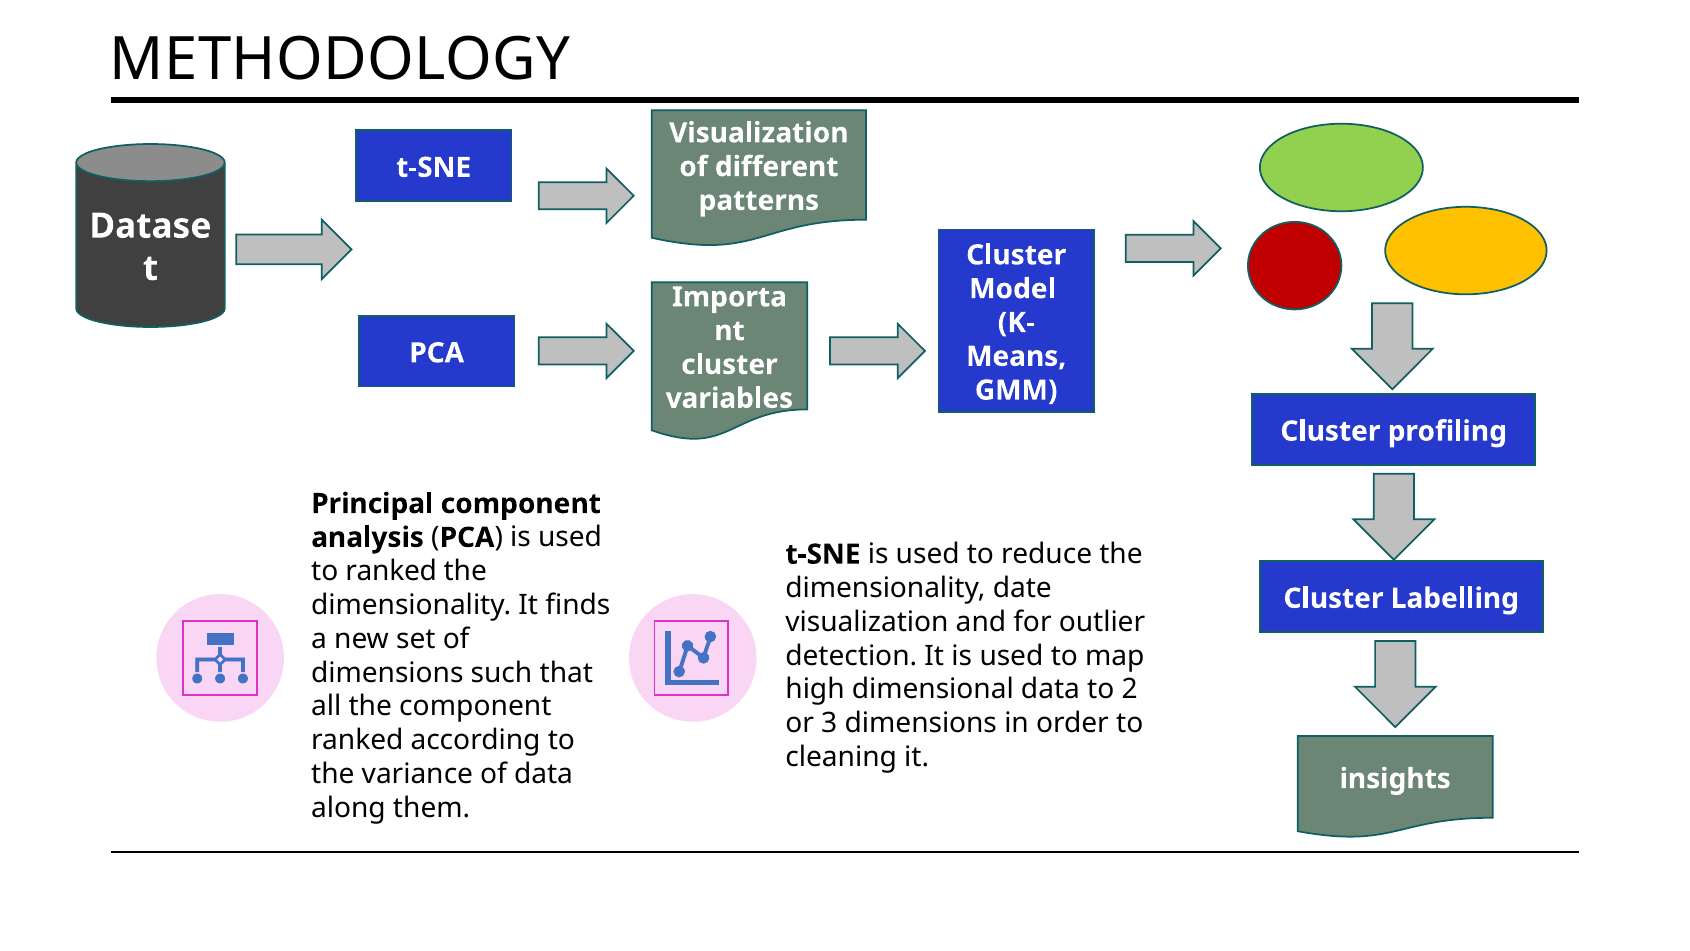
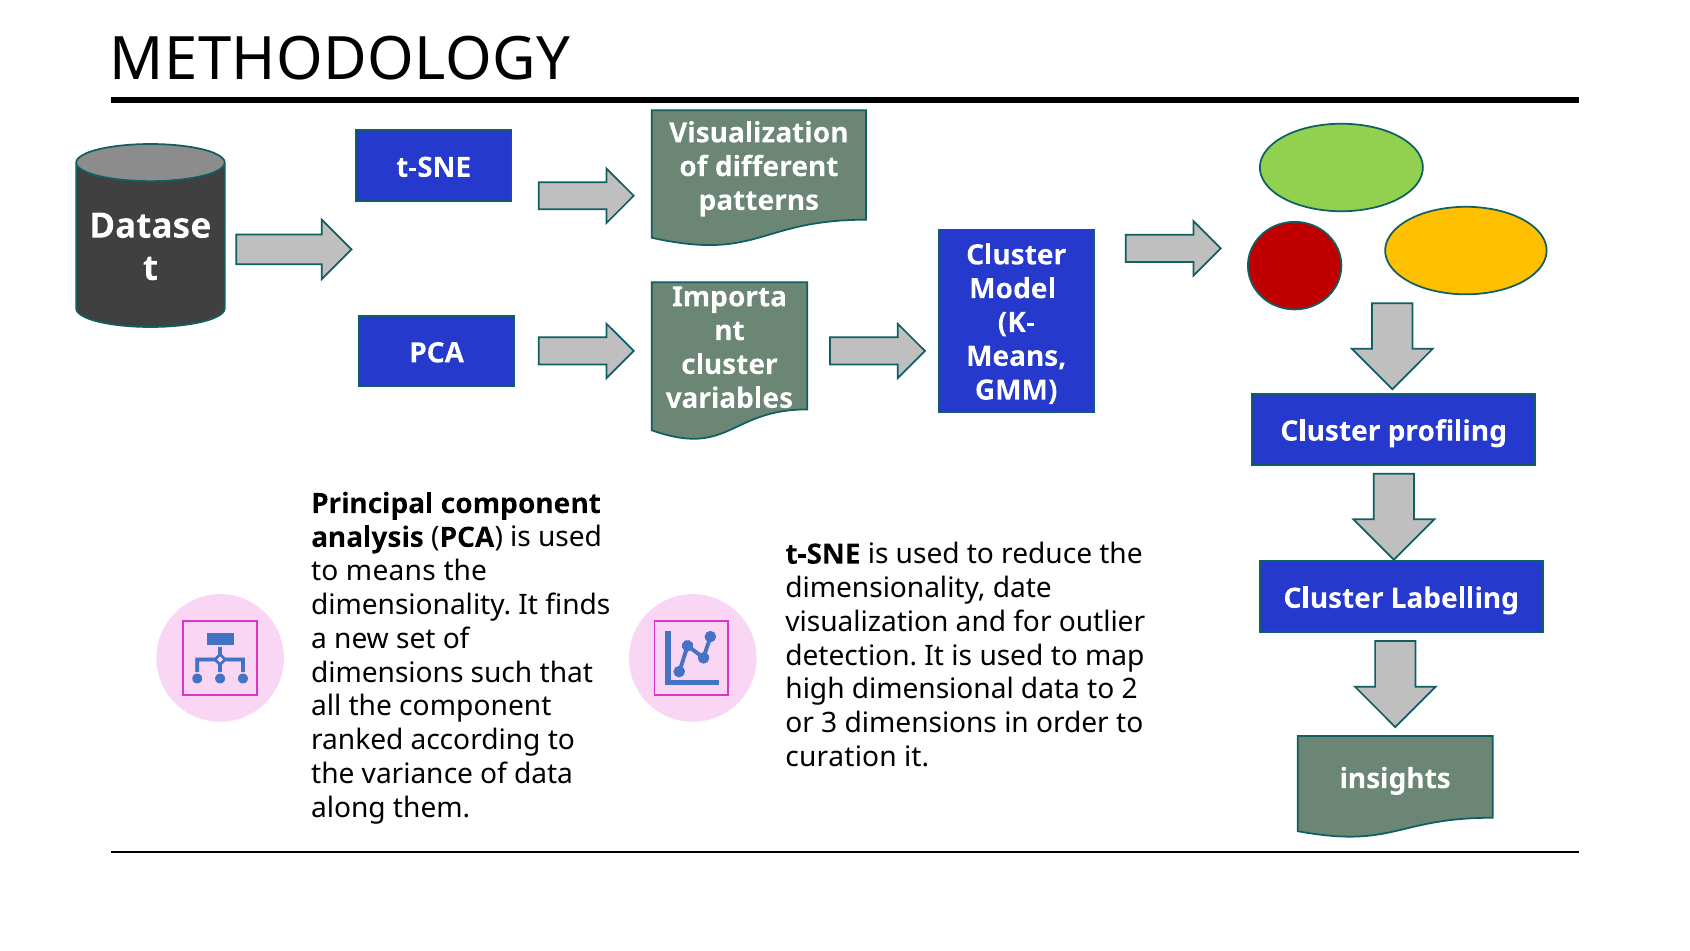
to ranked: ranked -> means (391, 571)
cleaning: cleaning -> curation (841, 757)
